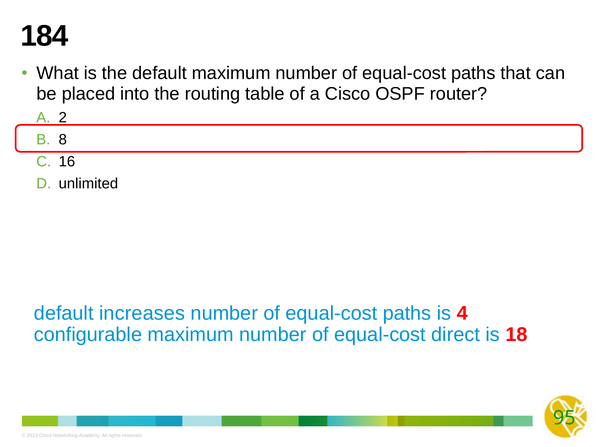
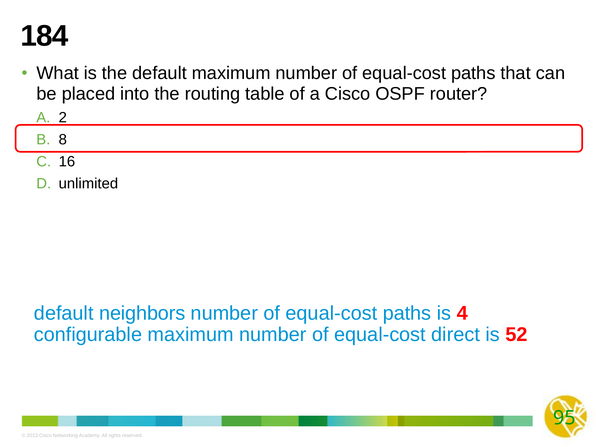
increases: increases -> neighbors (142, 313)
18: 18 -> 52 (516, 335)
